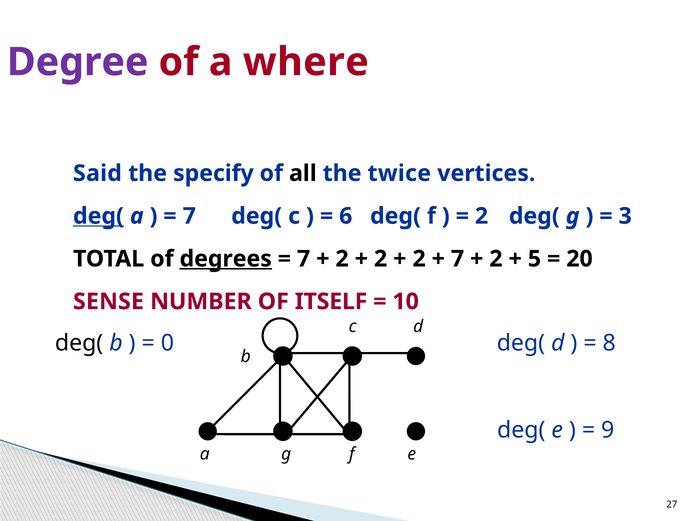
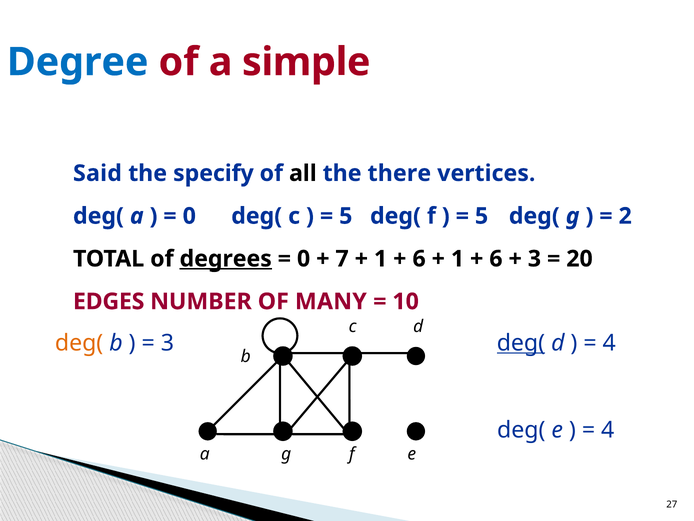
Degree colour: purple -> blue (78, 62)
where: where -> simple (306, 62)
twice: twice -> there (399, 173)
deg( underline: present -> none (98, 216)
7: 7 -> 0 (189, 216)
6: 6 -> 5 (346, 216)
2: 2 -> 5 (482, 216)
3: 3 -> 2 (625, 216)
7: 7 -> 0 (304, 259)
2: 2 -> 7 (342, 259)
2: 2 -> 1 (381, 259)
2: 2 -> 6 (419, 259)
7: 7 -> 1 (458, 259)
2: 2 -> 6 (496, 259)
5: 5 -> 3 (534, 259)
SENSE: SENSE -> EDGES (109, 301)
ITSELF: ITSELF -> MANY (331, 301)
deg( colour: black -> orange (79, 343)
0: 0 -> 3 (167, 343)
deg( underline: none -> present (521, 343)
8: 8 -> 4 (609, 343)
9: 9 -> 4 (608, 430)
